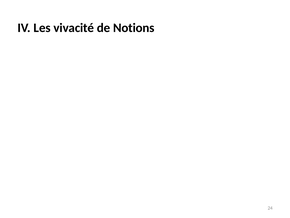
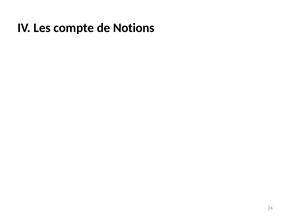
vivacité: vivacité -> compte (74, 28)
